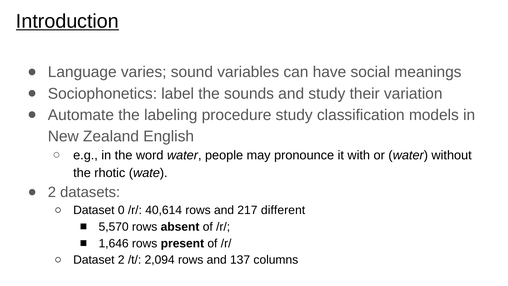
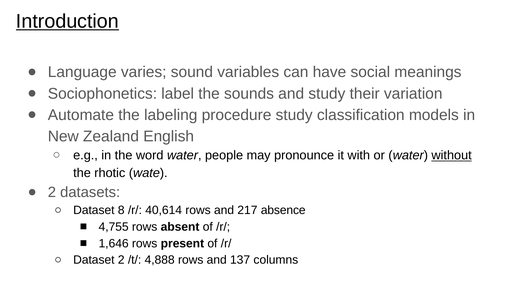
without underline: none -> present (452, 155)
0: 0 -> 8 (121, 210)
different: different -> absence (283, 210)
5,570: 5,570 -> 4,755 (114, 227)
2,094: 2,094 -> 4,888 (160, 260)
